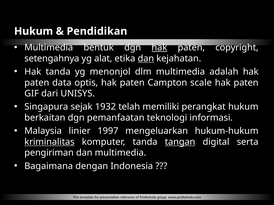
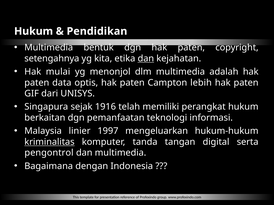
hak underline: present -> none (159, 48)
alat: alat -> kita (103, 59)
Hak tanda: tanda -> mulai (58, 72)
scale: scale -> lebih (201, 83)
1932: 1932 -> 1916 (105, 107)
tangan underline: present -> none (180, 142)
pengiriman: pengiriman -> pengontrol (49, 153)
